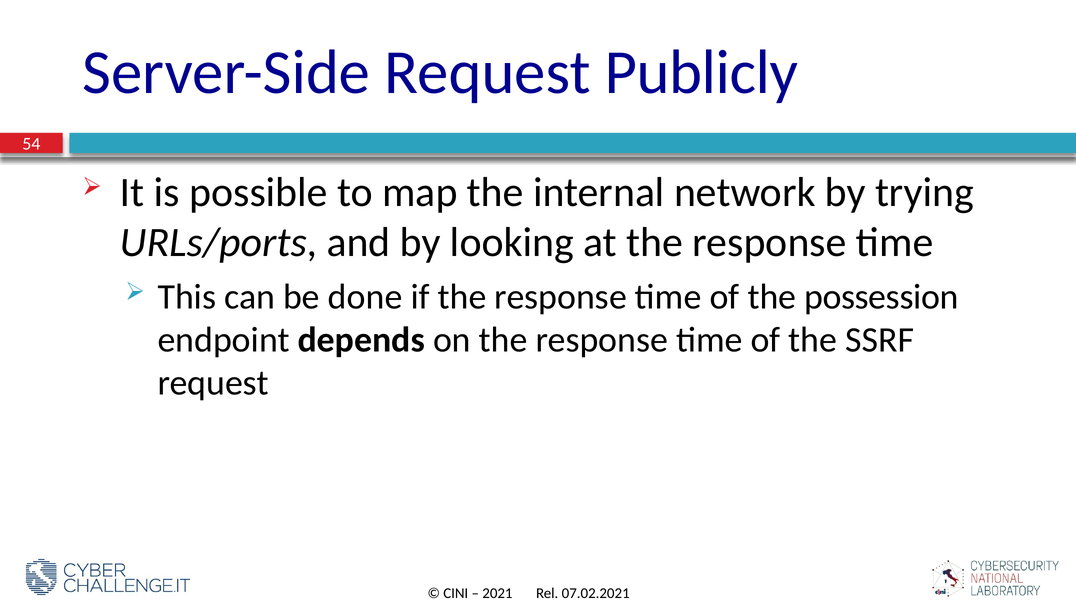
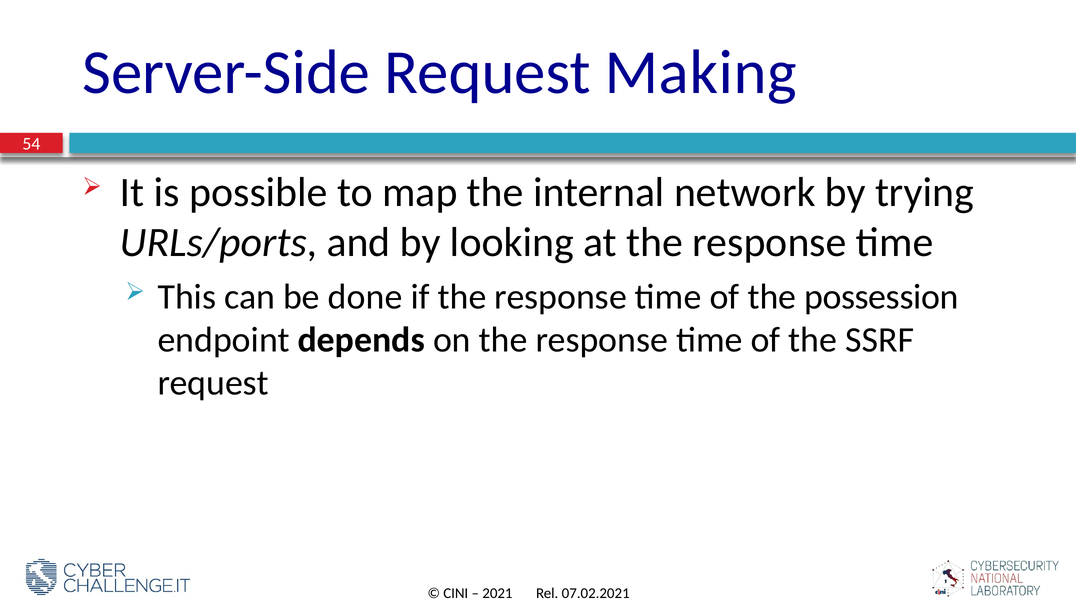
Publicly: Publicly -> Making (701, 73)
